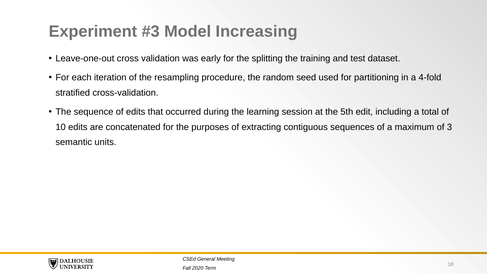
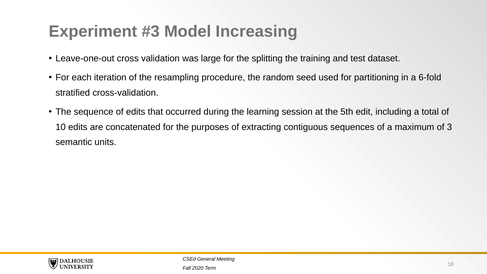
early: early -> large (211, 59)
4-fold: 4-fold -> 6-fold (430, 78)
